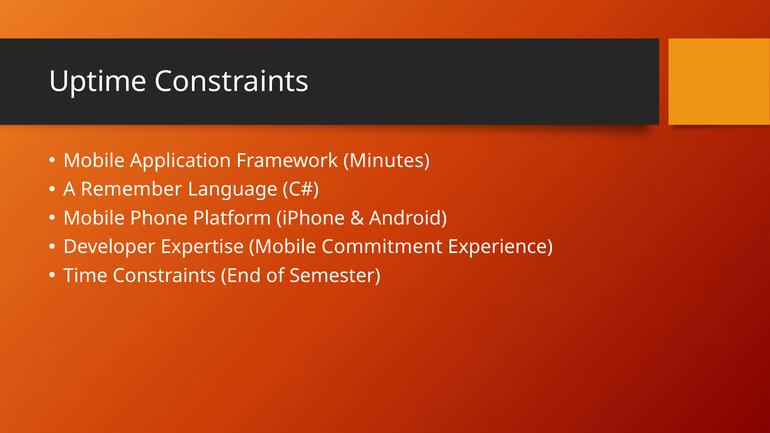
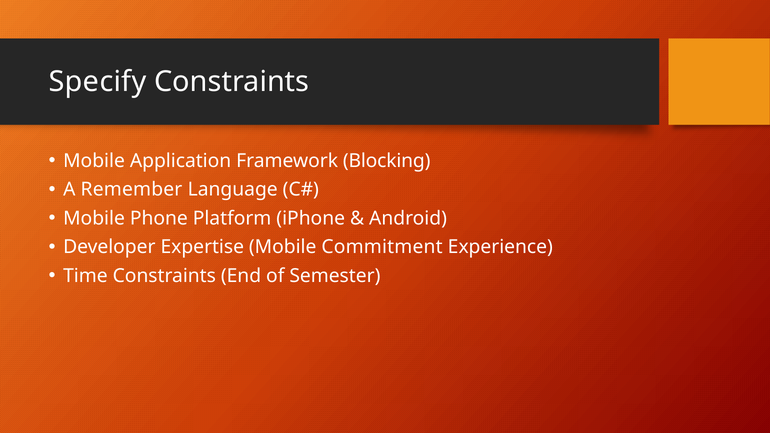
Uptime: Uptime -> Specify (98, 82)
Minutes: Minutes -> Blocking (387, 161)
